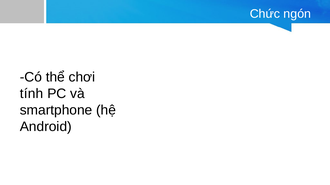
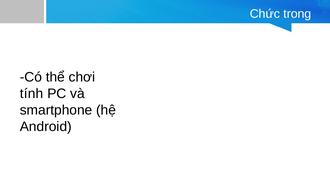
ngón: ngón -> trong (297, 14)
